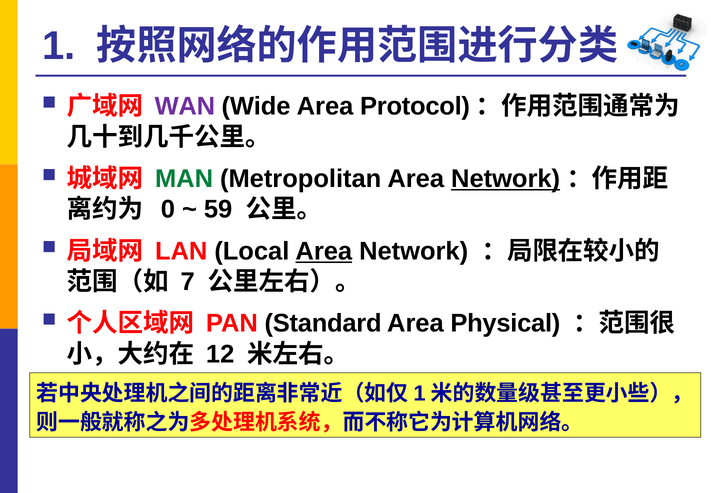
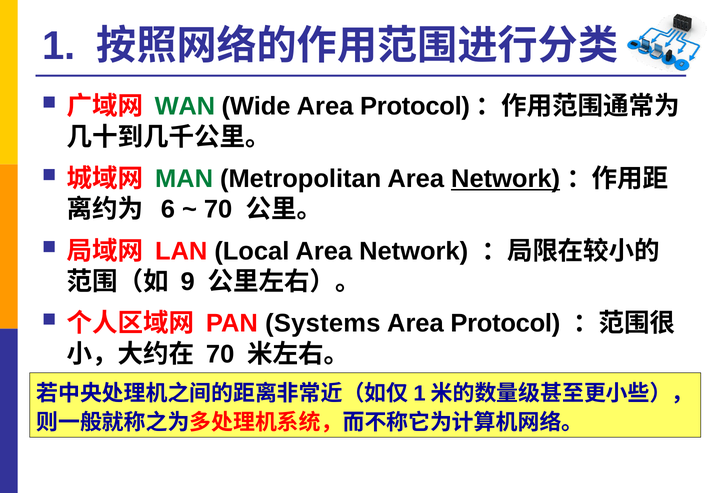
WAN colour: purple -> green (185, 106)
0: 0 -> 6 (168, 209)
59: 59 -> 70 (218, 209)
Area underline: present -> none (324, 251)
7: 7 -> 9 (188, 281)
Standard: Standard -> Systems (323, 323)
Physical: Physical -> Protocol (505, 323)
12: 12 -> 70 (220, 354)
